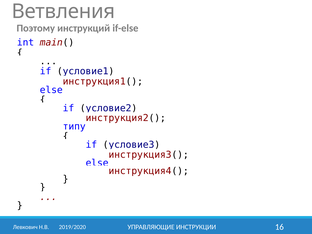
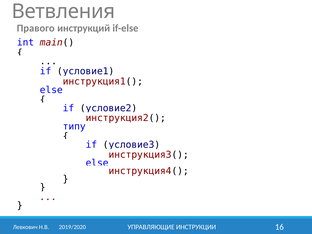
Поэтому: Поэтому -> Правого (36, 28)
